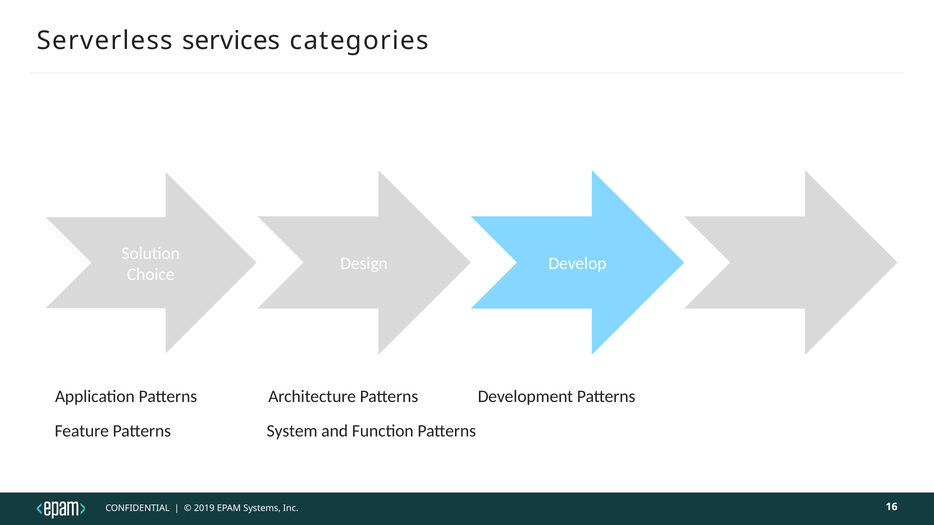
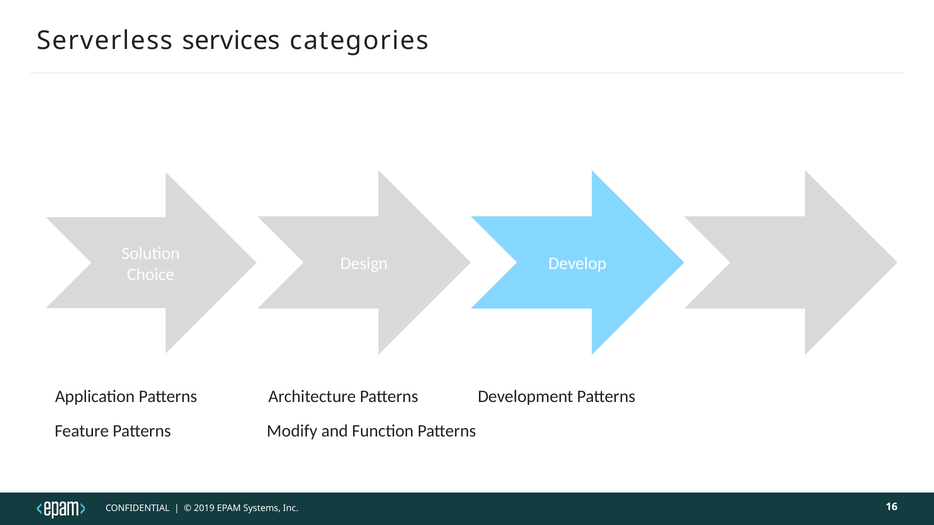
System: System -> Modify (292, 431)
